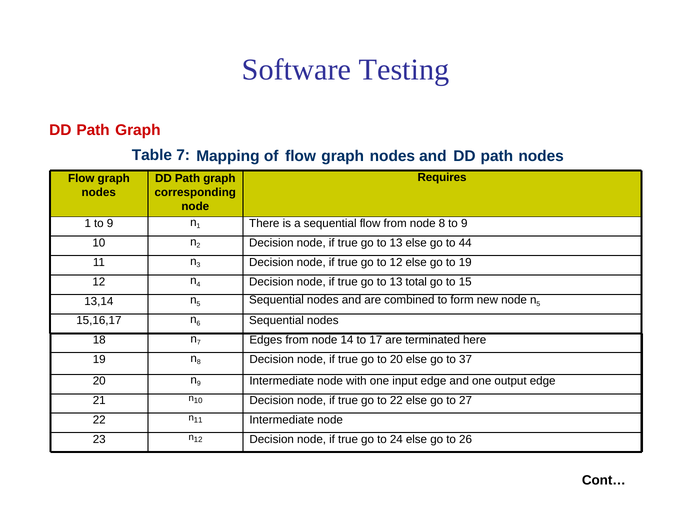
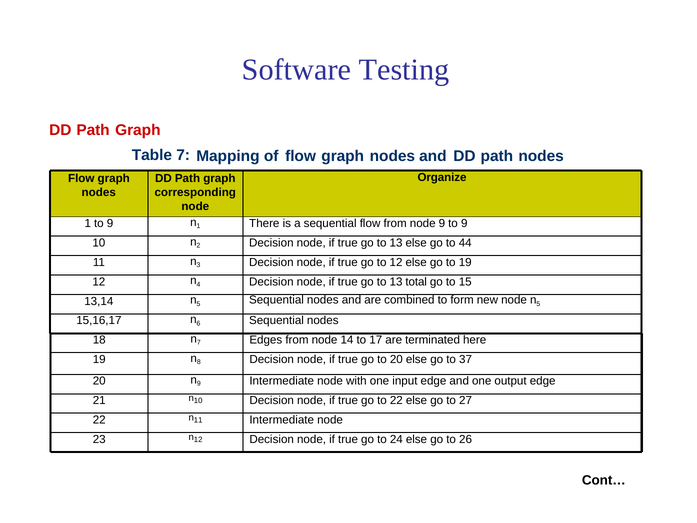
Requires: Requires -> Organize (442, 177)
node 8: 8 -> 9 (442, 223)
